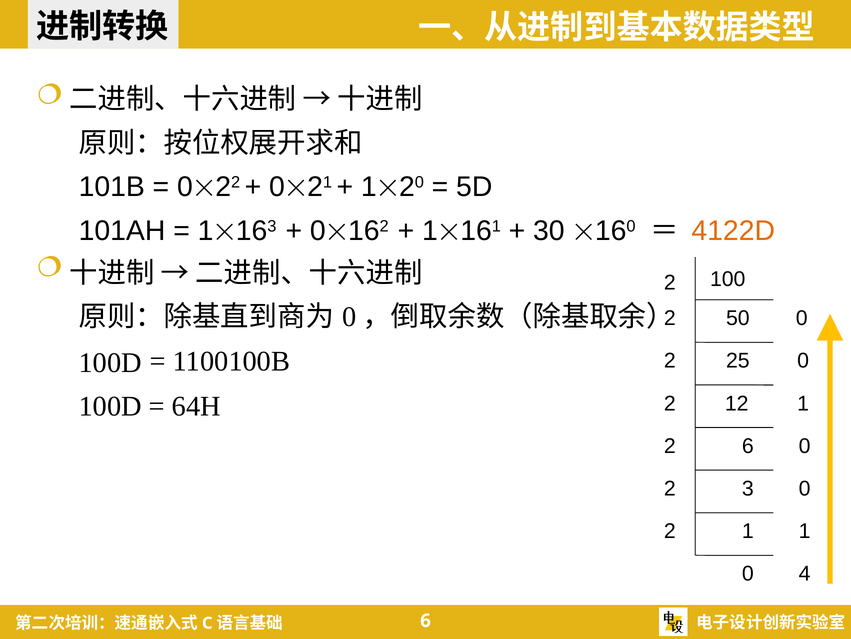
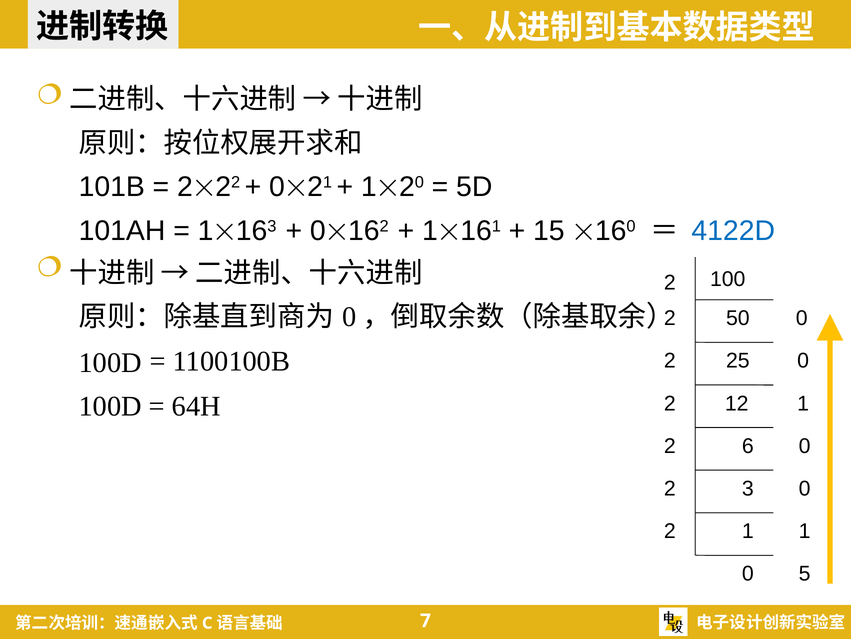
0: 0 -> 2 (185, 187)
30: 30 -> 15 (549, 231)
4122D colour: orange -> blue (733, 231)
4: 4 -> 5 (805, 573)
6: 6 -> 7 (426, 620)
